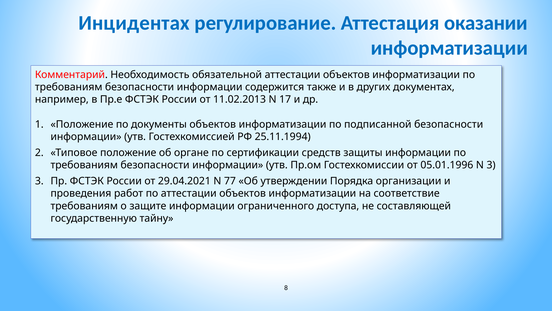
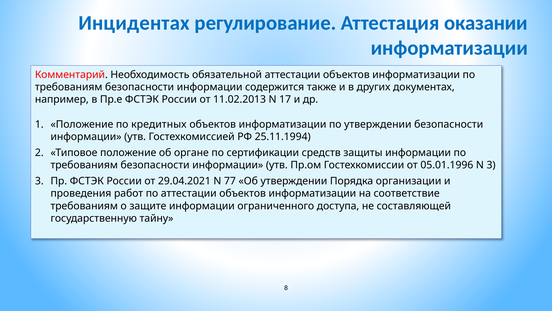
документы: документы -> кредитных (159, 124)
по подписанной: подписанной -> утверждении (378, 124)
